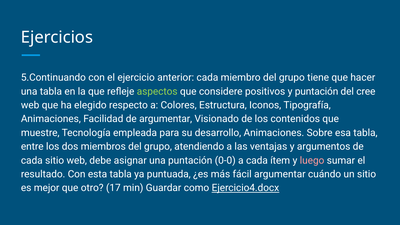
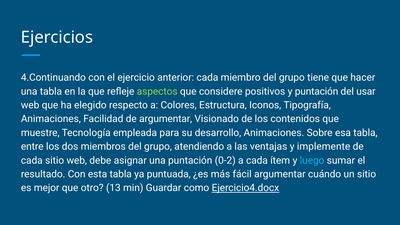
5.Continuando: 5.Continuando -> 4.Continuando (53, 78)
cree: cree -> usar (366, 91)
argumentos: argumentos -> implemente (324, 147)
0-0: 0-0 -> 0-2 (225, 160)
luego colour: pink -> light blue (312, 160)
17: 17 -> 13 (113, 188)
